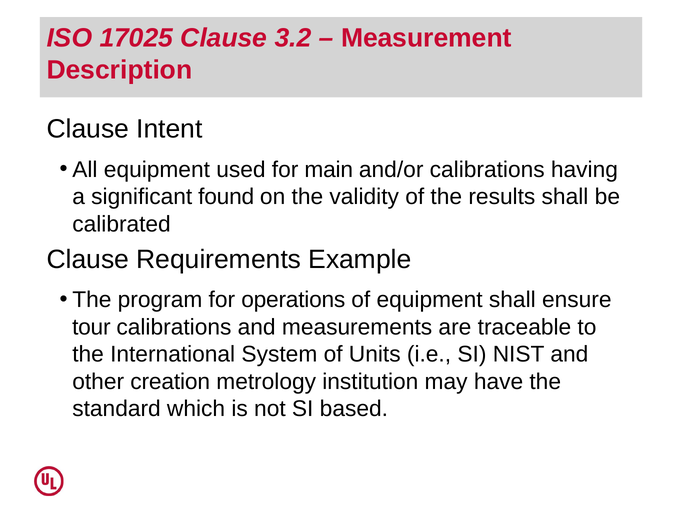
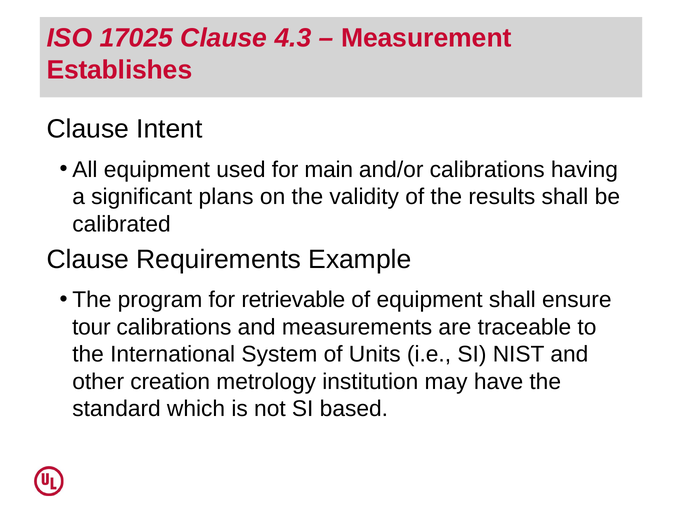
3.2: 3.2 -> 4.3 (293, 38)
Description: Description -> Establishes (119, 70)
found: found -> plans (226, 197)
operations: operations -> retrievable (293, 300)
